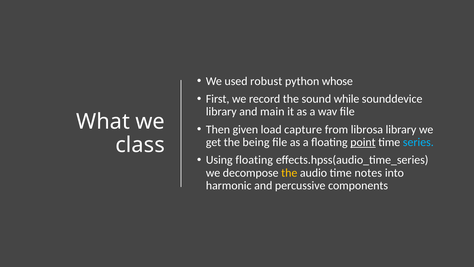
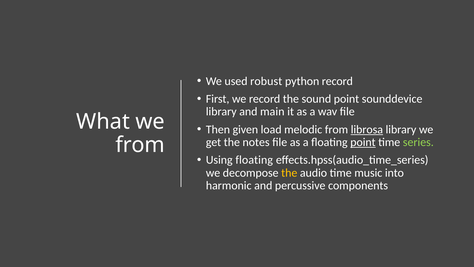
python whose: whose -> record (337, 81)
sound while: while -> point (346, 99)
capture: capture -> melodic (303, 129)
librosa underline: none -> present (367, 129)
being: being -> notes (256, 142)
series colour: light blue -> light green (418, 142)
class: class -> from (140, 145)
notes: notes -> music (368, 173)
